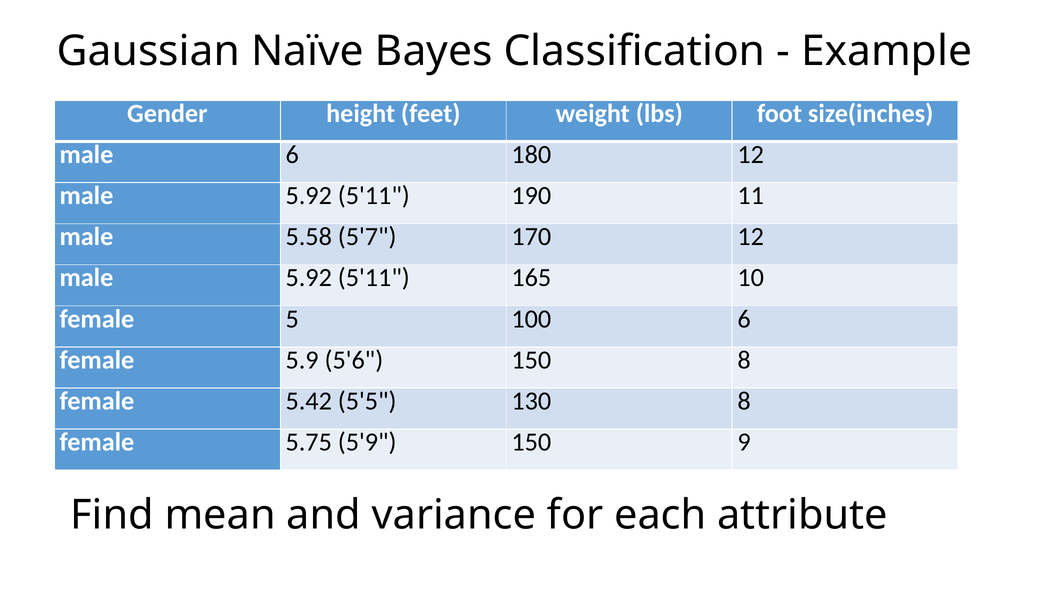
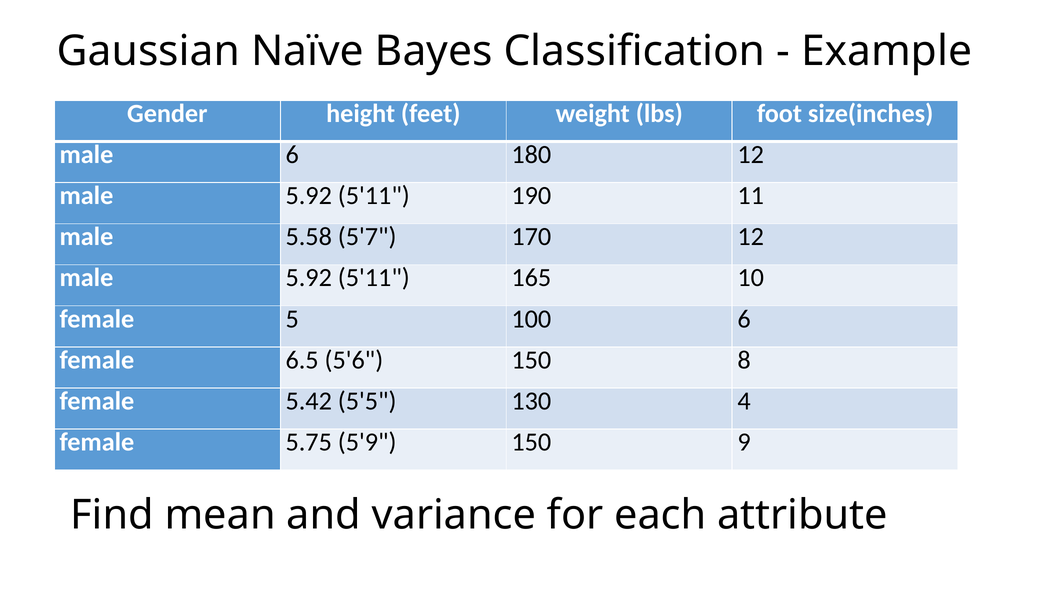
5.9: 5.9 -> 6.5 (302, 360)
130 8: 8 -> 4 (744, 401)
